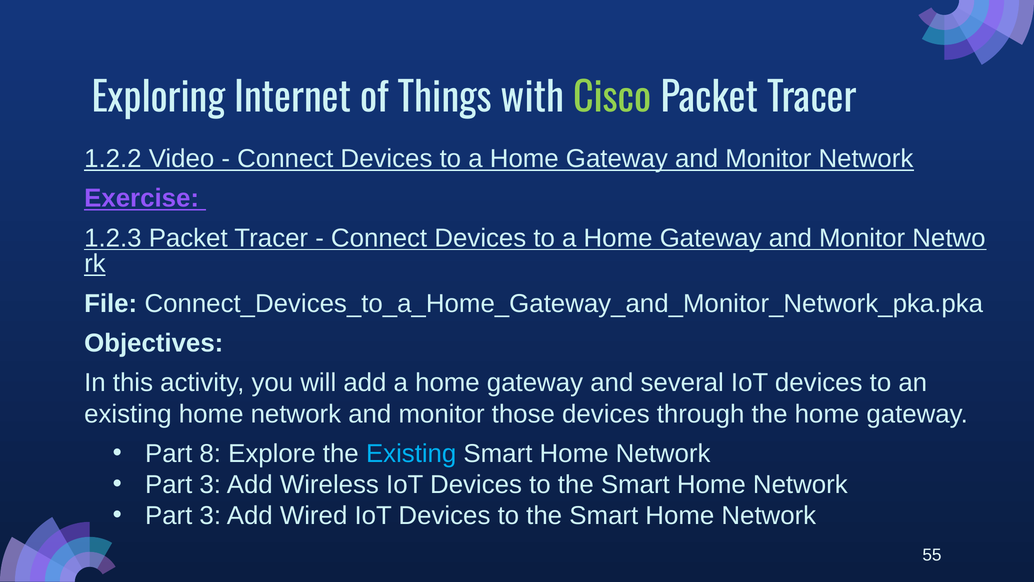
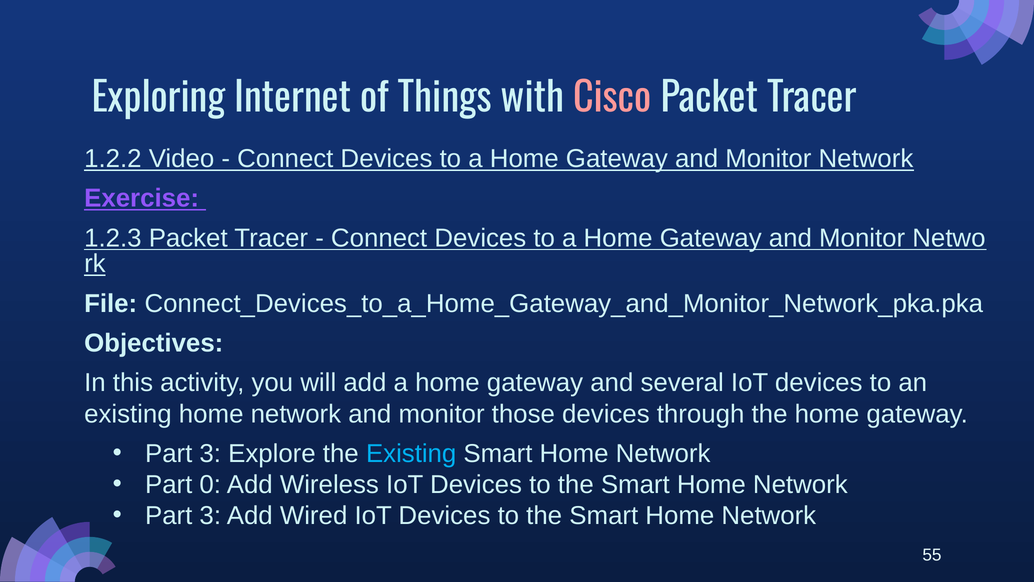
Cisco colour: light green -> pink (612, 98)
8: 8 -> 3 (210, 453)
3: 3 -> 0 (210, 484)
